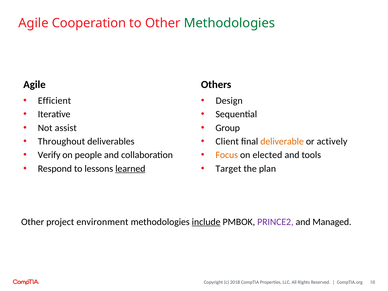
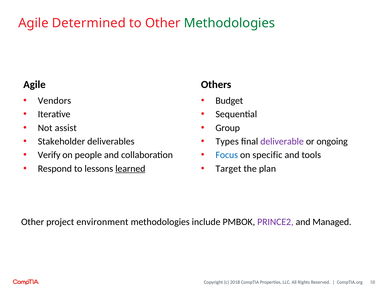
Cooperation: Cooperation -> Determined (89, 23)
Efficient: Efficient -> Vendors (54, 101)
Design: Design -> Budget (229, 101)
Throughout: Throughout -> Stakeholder (61, 141)
Client: Client -> Types (227, 141)
deliverable colour: orange -> purple (282, 141)
actively: actively -> ongoing (332, 141)
Focus colour: orange -> blue (227, 155)
elected: elected -> specific (267, 155)
include underline: present -> none (206, 222)
